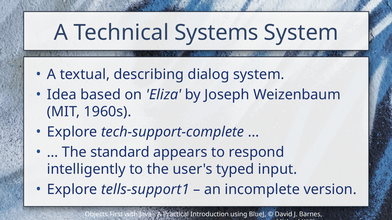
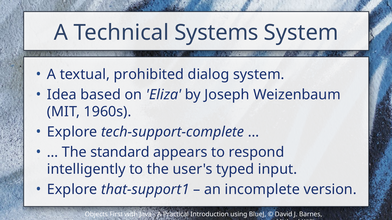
describing: describing -> prohibited (149, 75)
tells-support1: tells-support1 -> that-support1 (145, 190)
